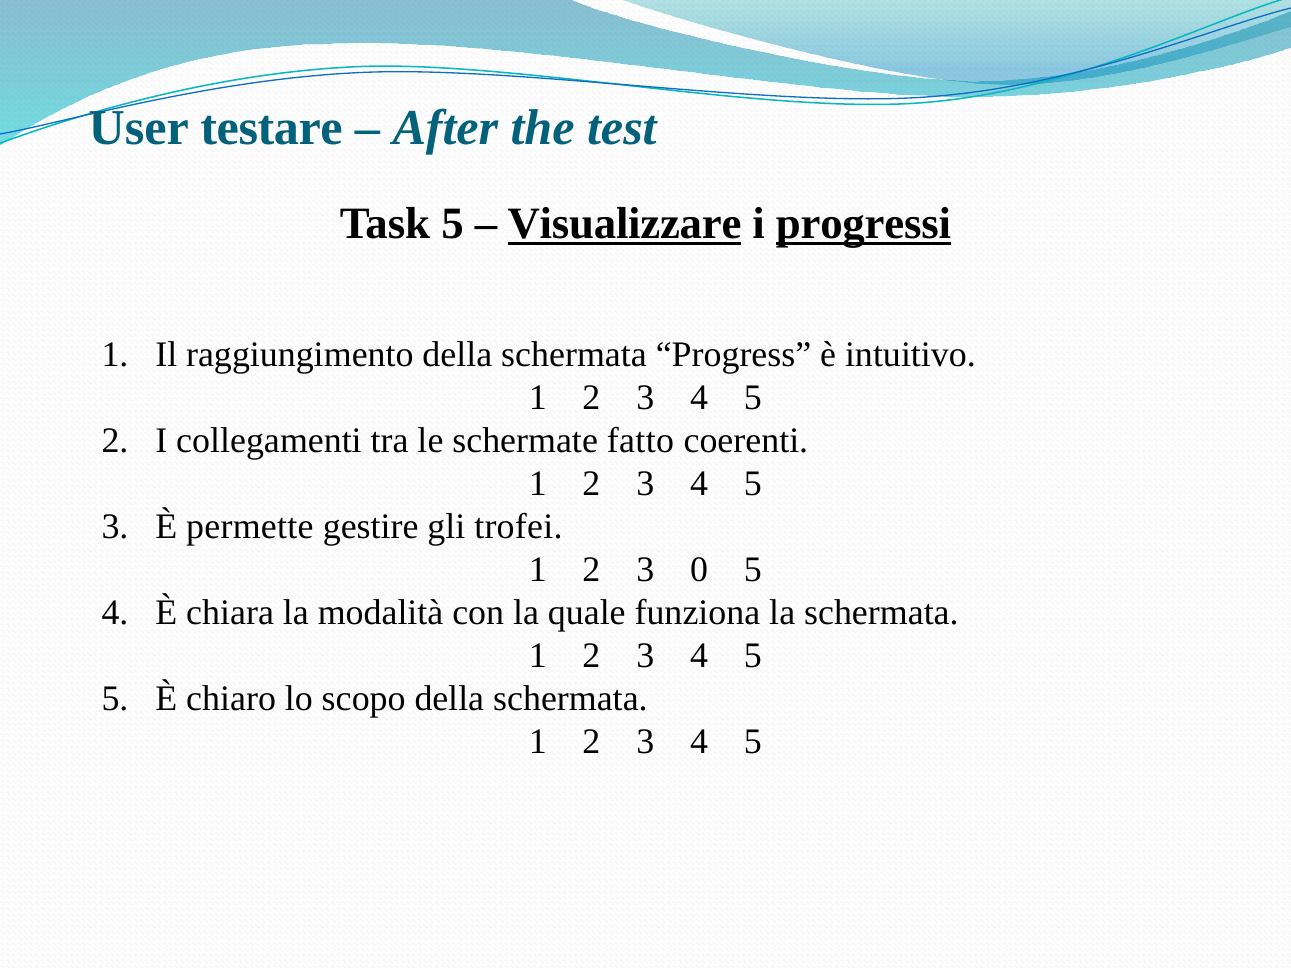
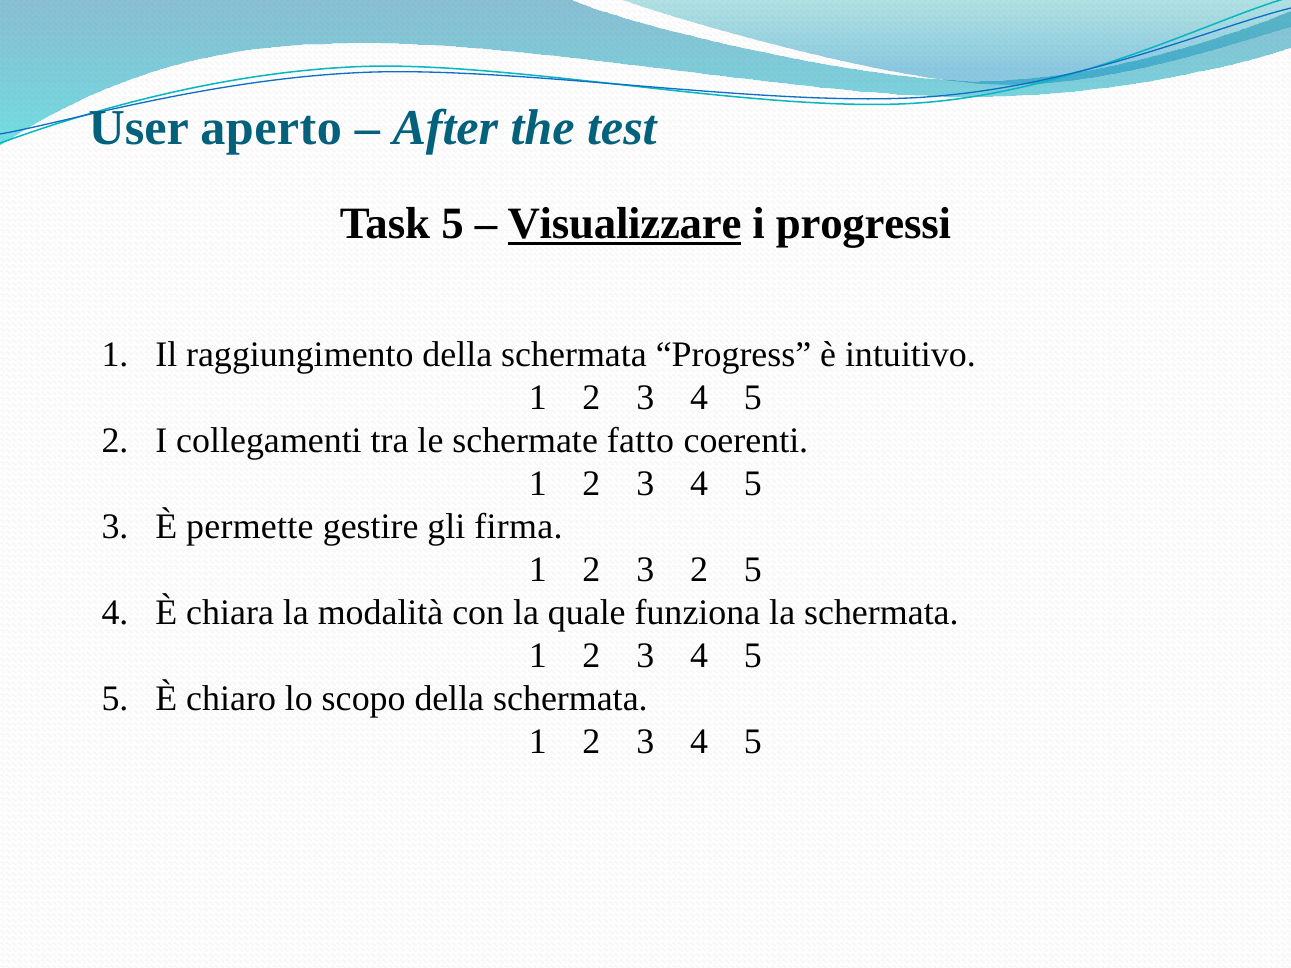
testare: testare -> aperto (271, 128)
progressi underline: present -> none (863, 224)
trofei: trofei -> firma (518, 527)
3 0: 0 -> 2 (699, 570)
